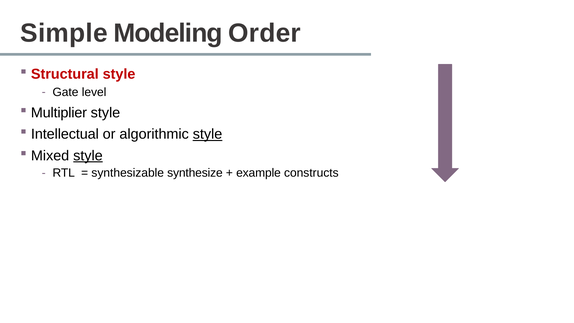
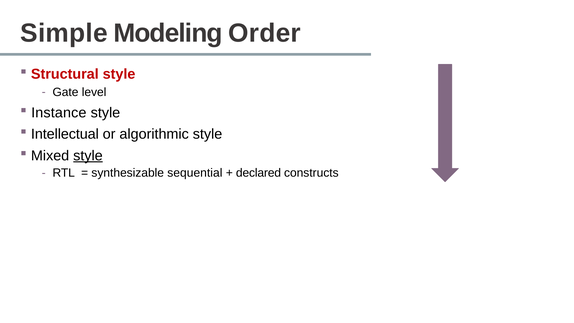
Multiplier: Multiplier -> Instance (59, 113)
style underline: present -> none (208, 134)
synthesize: synthesize -> sequential (195, 173)
example: example -> declared (259, 173)
